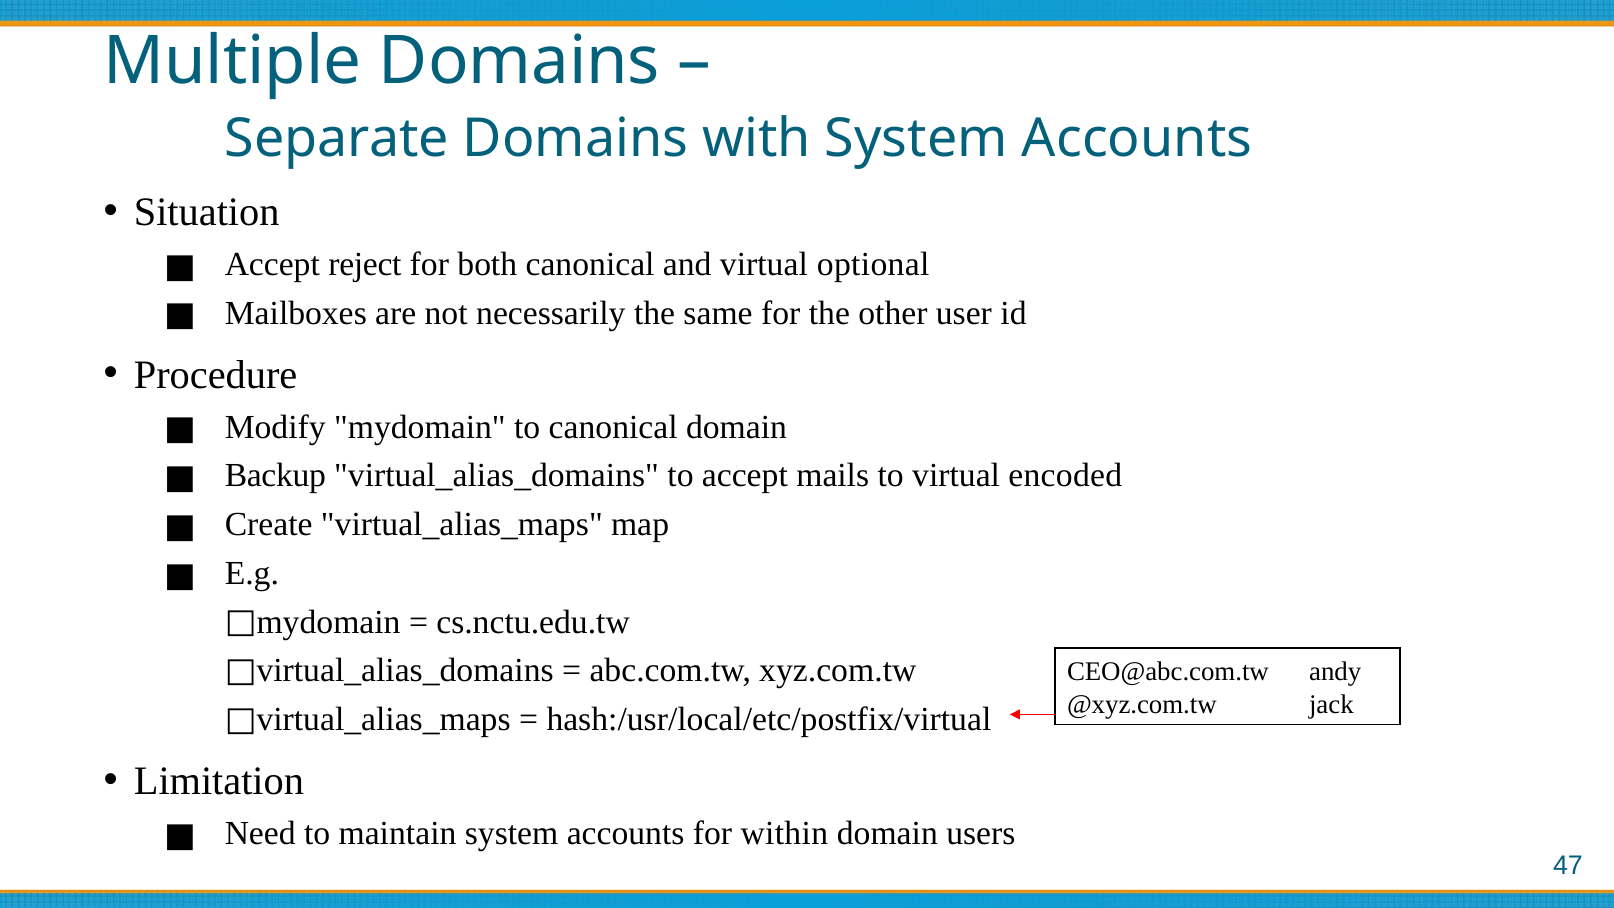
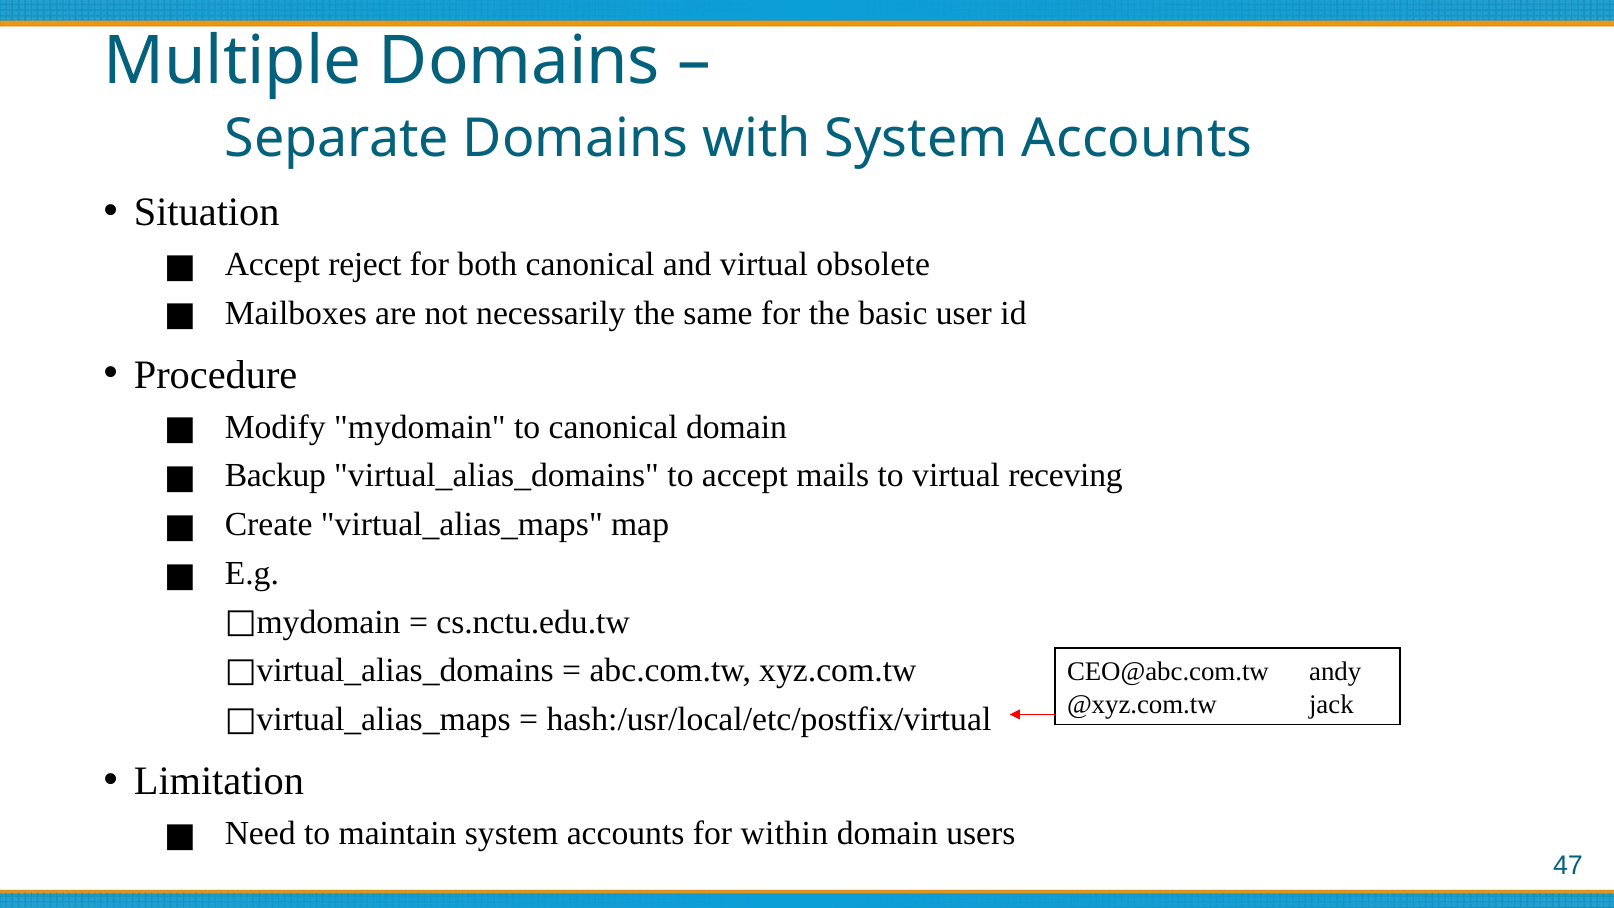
optional: optional -> obsolete (873, 264)
other: other -> basic (893, 313)
encoded: encoded -> receving (1066, 476)
